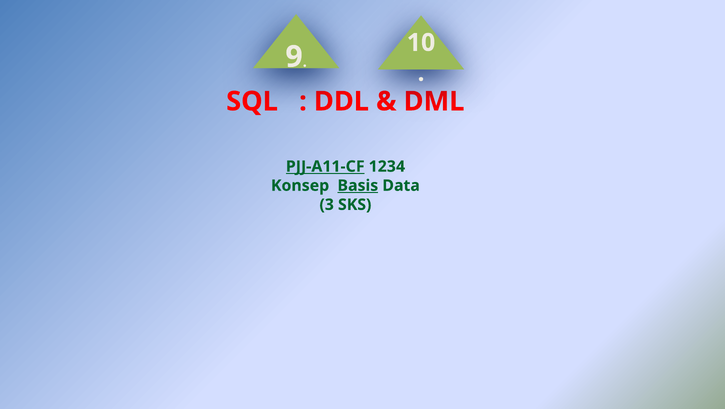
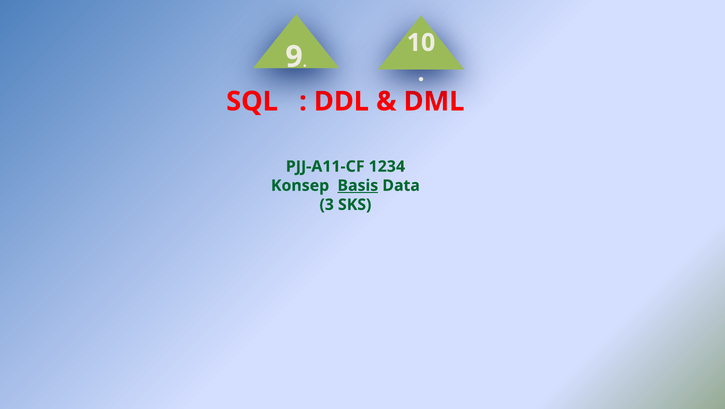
PJJ-A11-CF underline: present -> none (325, 166)
